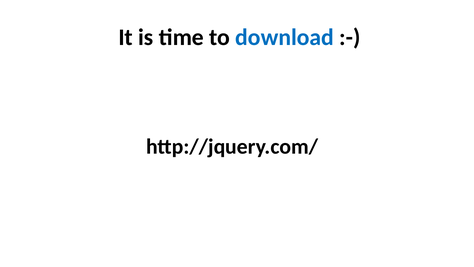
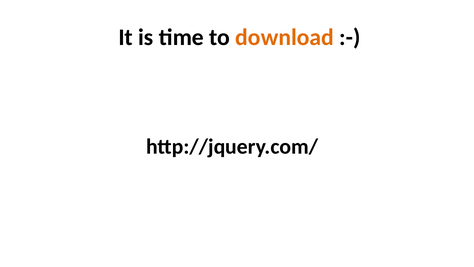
download colour: blue -> orange (285, 37)
